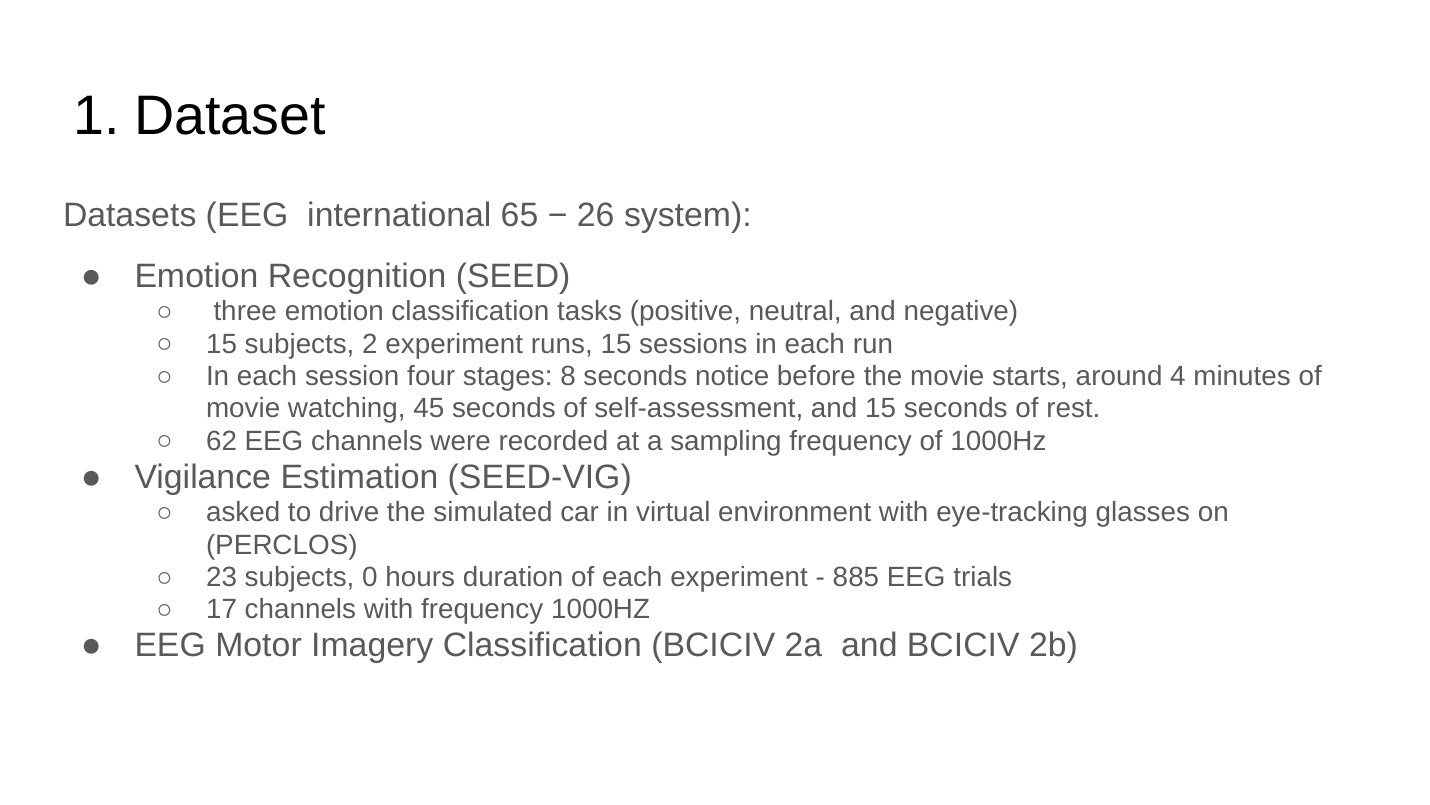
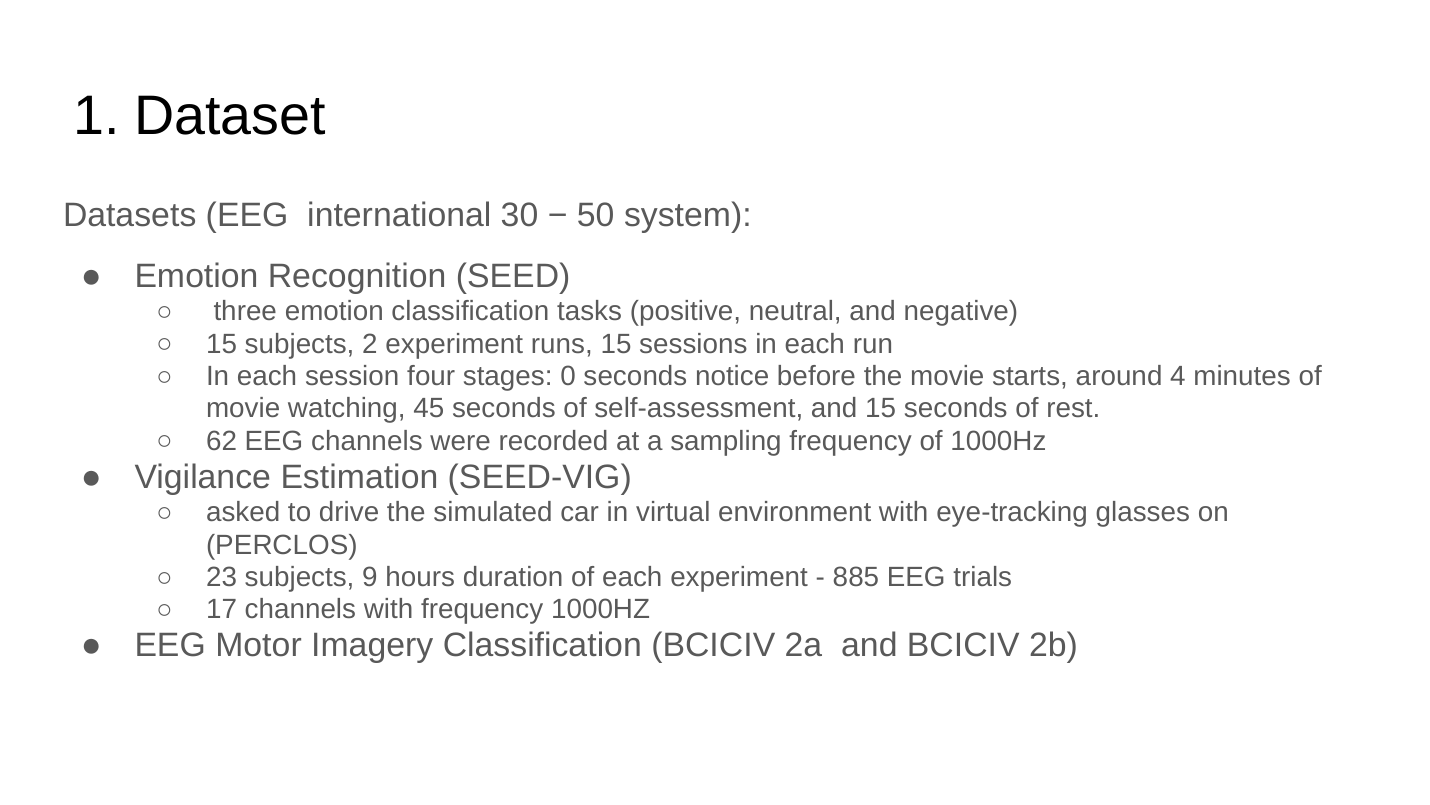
65: 65 -> 30 (520, 215)
26: 26 -> 50 (596, 215)
8: 8 -> 0 (568, 376)
0: 0 -> 9 (370, 577)
